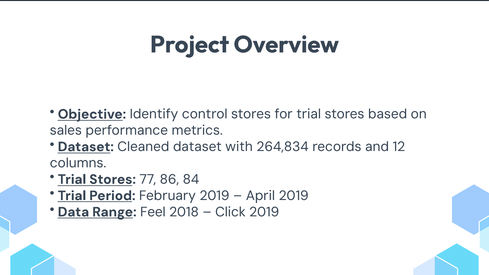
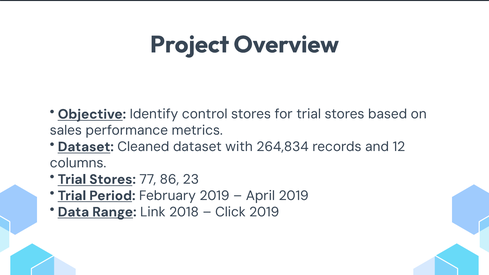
84: 84 -> 23 (191, 179)
Feel: Feel -> Link (153, 212)
